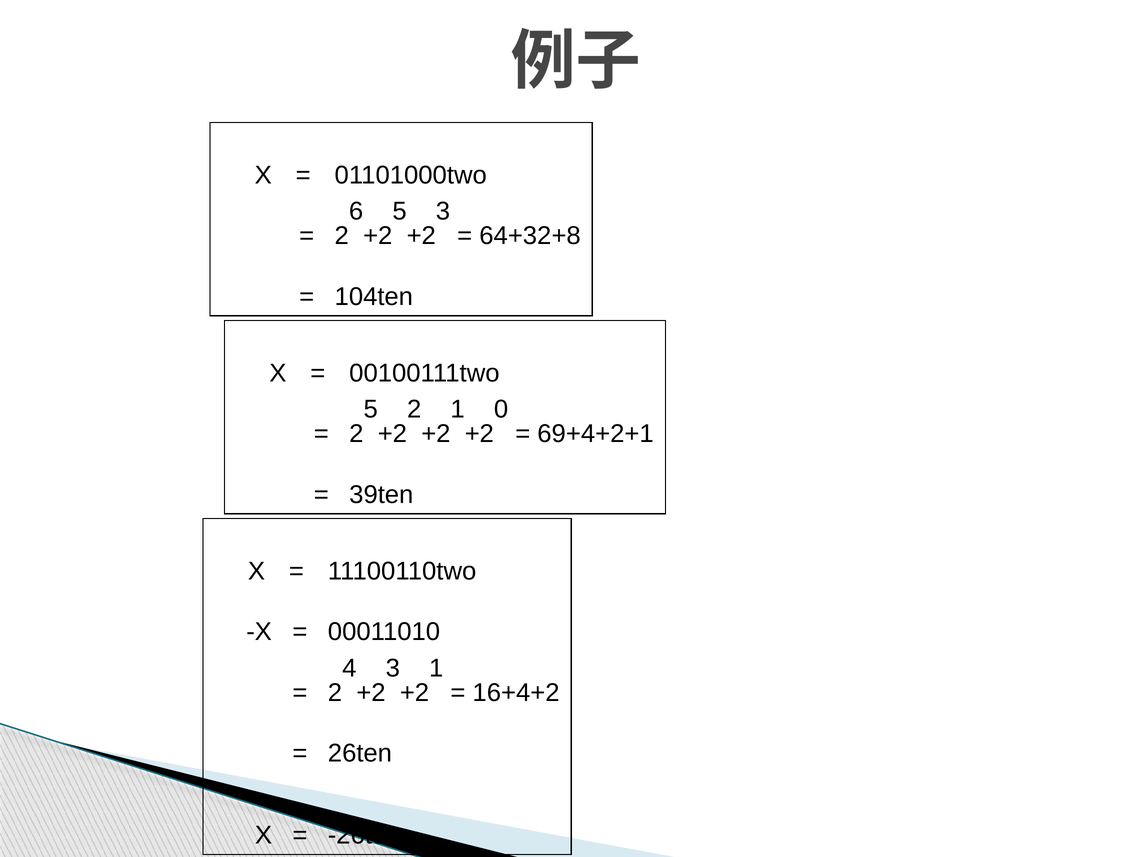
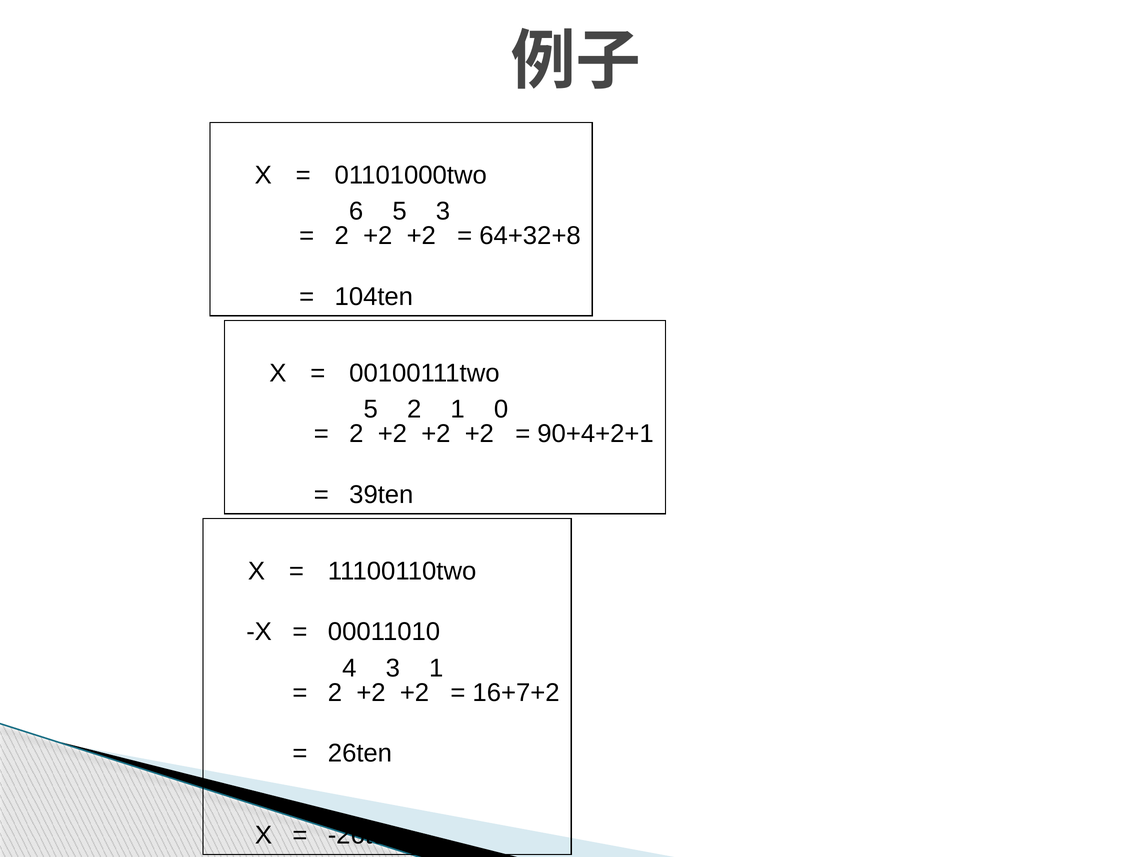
69+4+2+1: 69+4+2+1 -> 90+4+2+1 (596, 434)
16+4+2: 16+4+2 -> 16+7+2 (516, 693)
